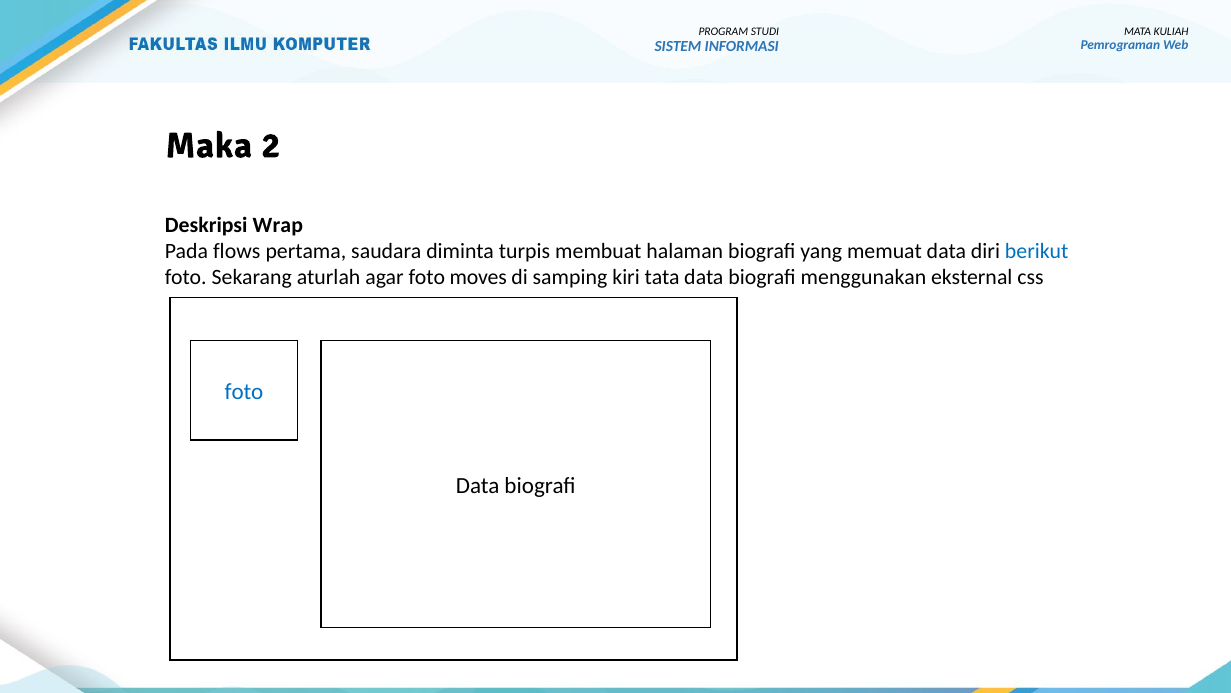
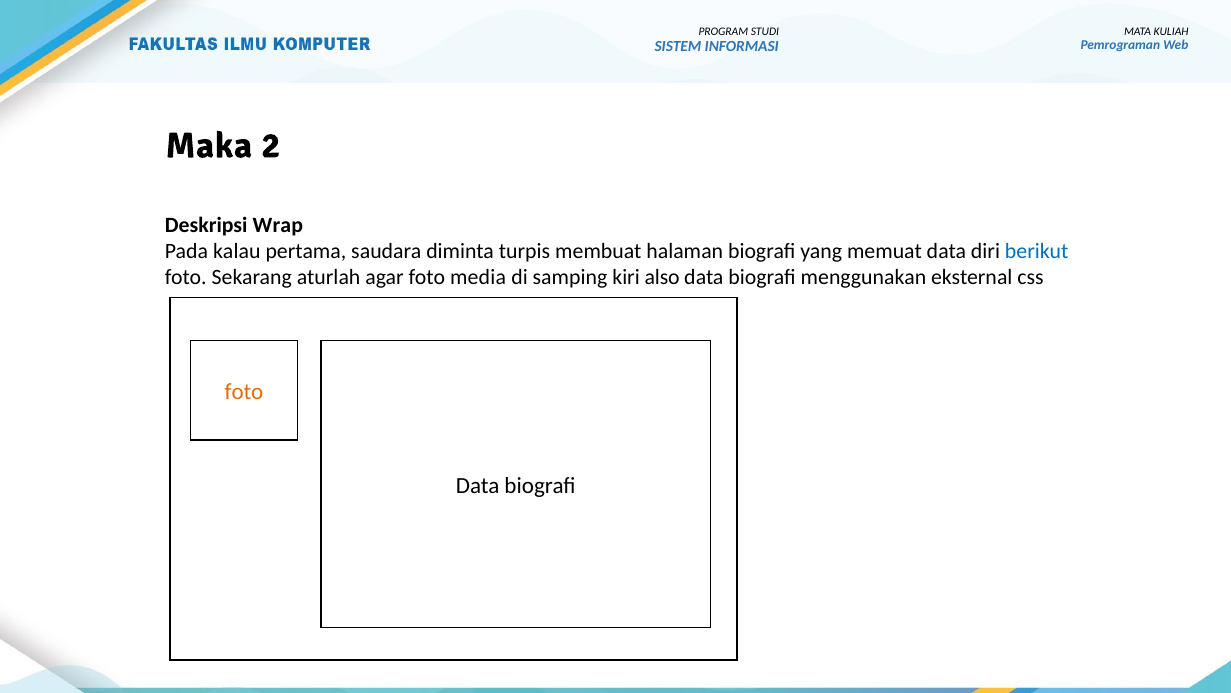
flows: flows -> kalau (237, 251)
moves: moves -> media (478, 277)
tata: tata -> also (662, 277)
foto colour: blue -> orange (244, 391)
